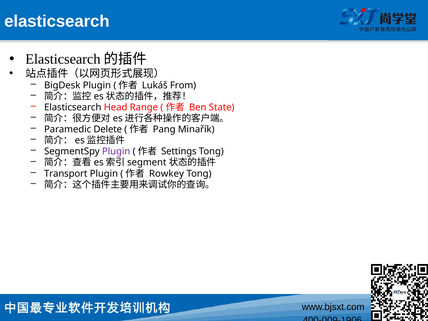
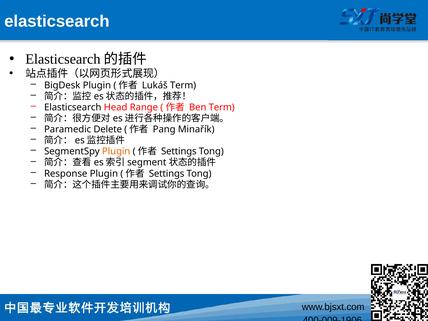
Lukáš From: From -> Term (183, 85)
Ben State: State -> Term (222, 107)
Plugin colour: purple -> orange (116, 151)
Transport: Transport -> Response (66, 174)
Rowkey: Rowkey -> Settings (167, 174)
